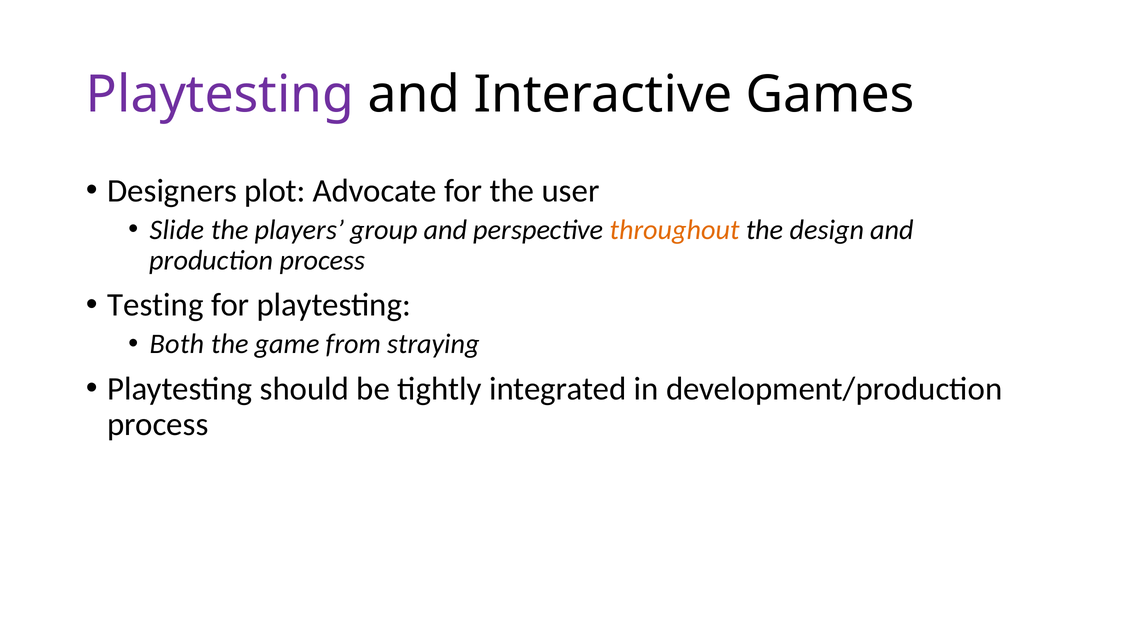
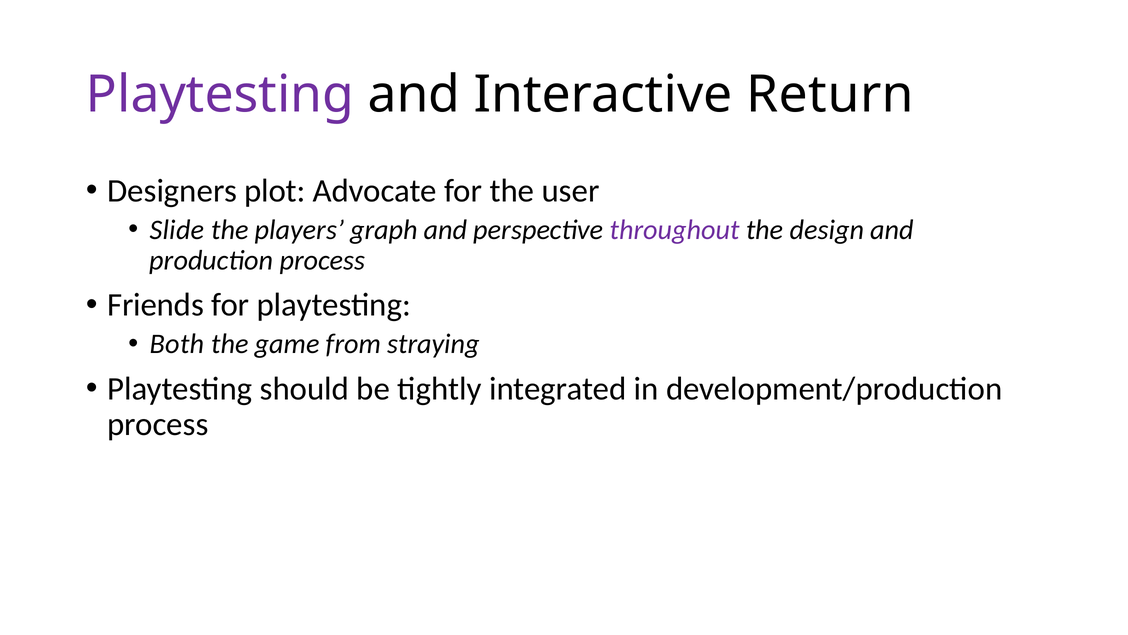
Games: Games -> Return (830, 95)
group: group -> graph (384, 230)
throughout colour: orange -> purple (675, 230)
Testing: Testing -> Friends (156, 305)
